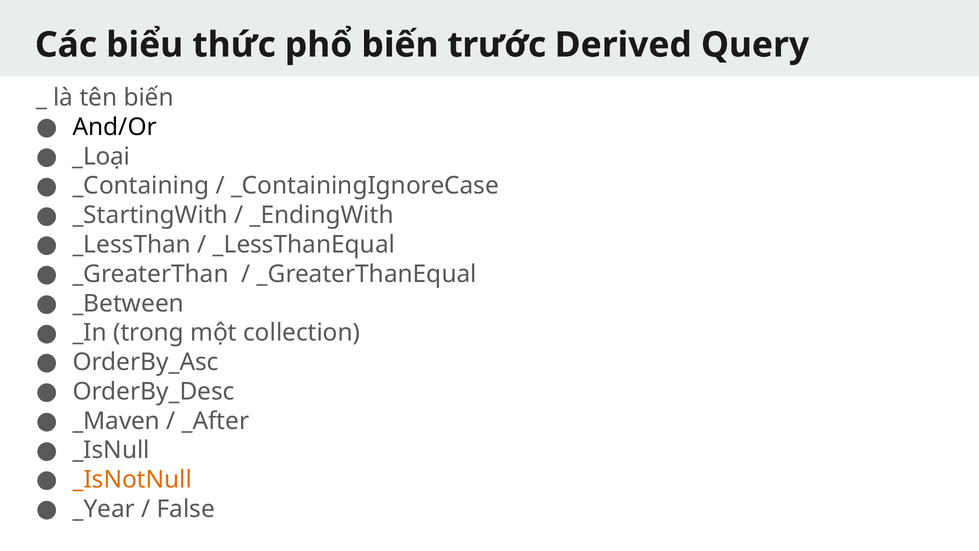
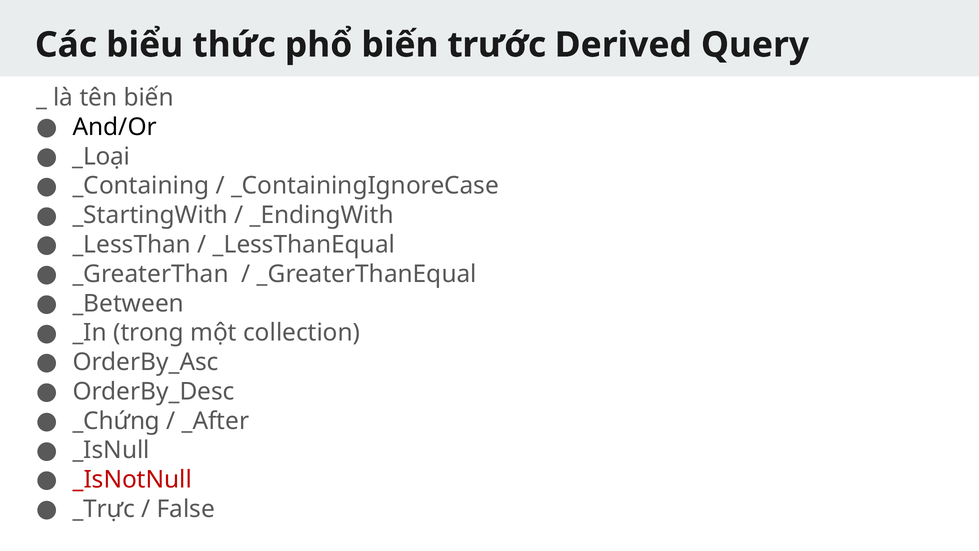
_Maven: _Maven -> _Chứng (116, 421)
_IsNotNull colour: orange -> red (132, 479)
_Year: _Year -> _Trực (104, 509)
